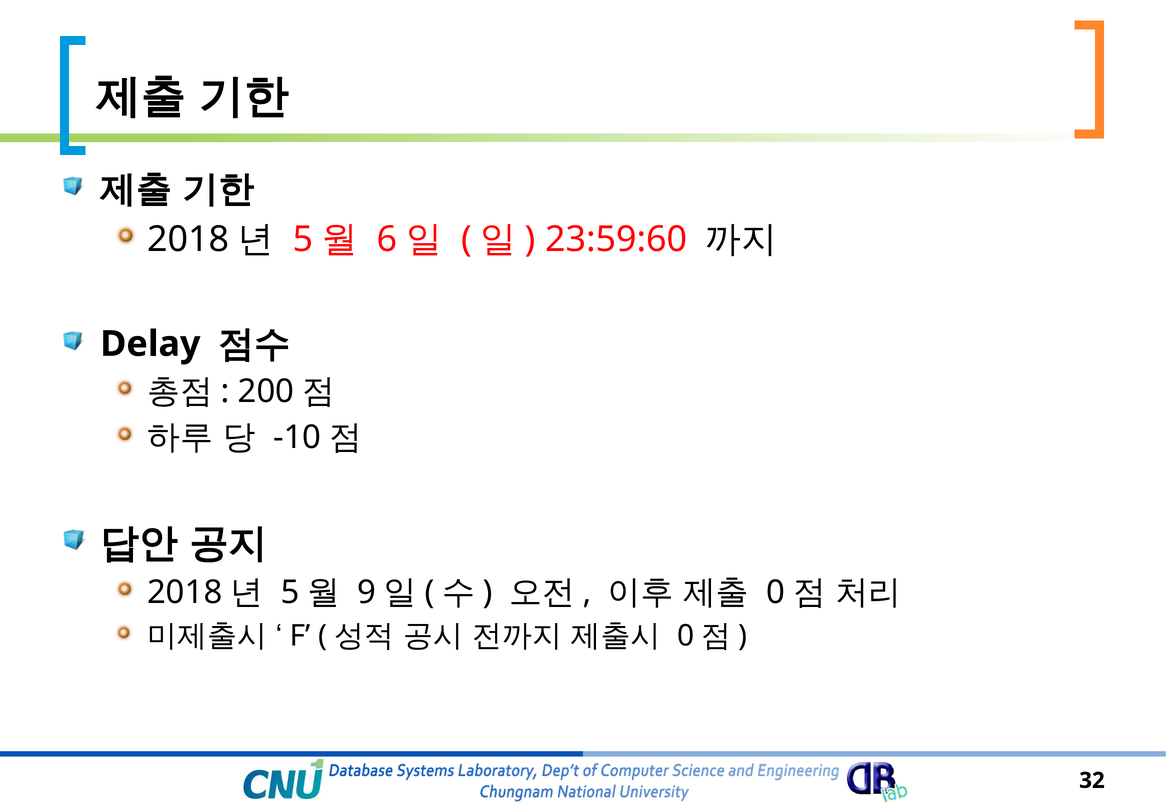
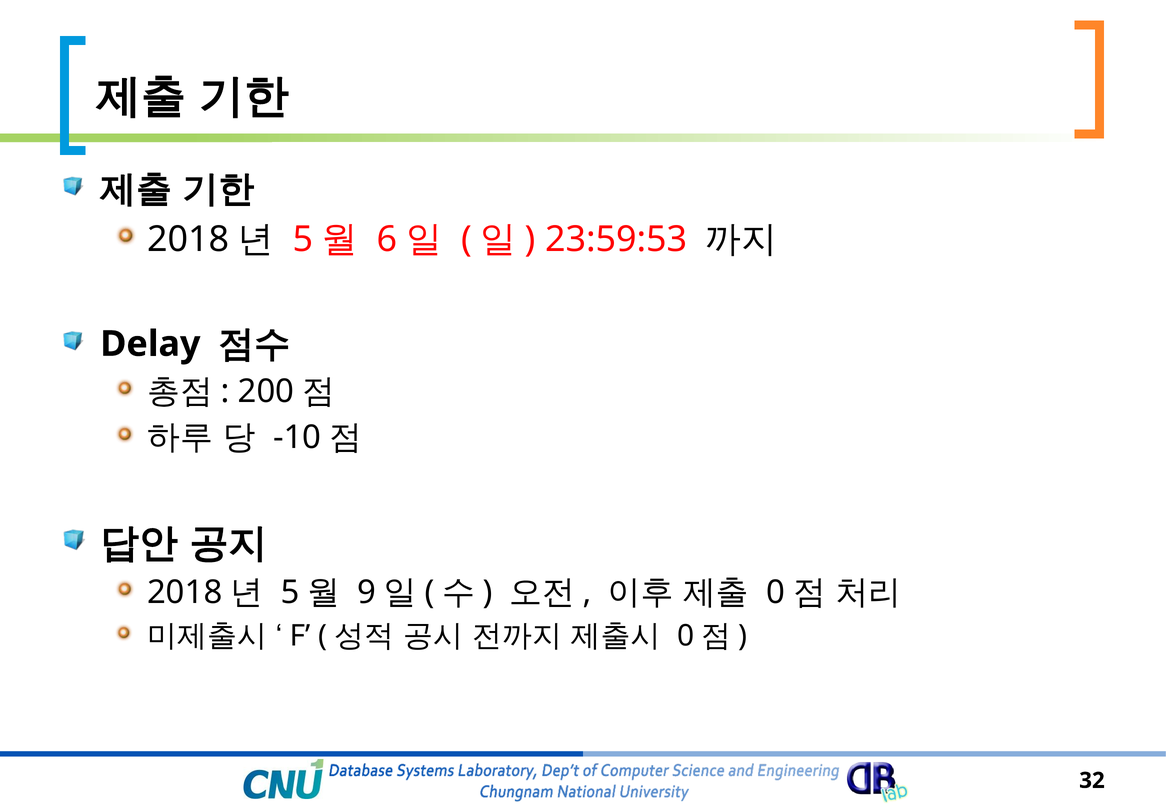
23:59:60: 23:59:60 -> 23:59:53 (616, 239)
